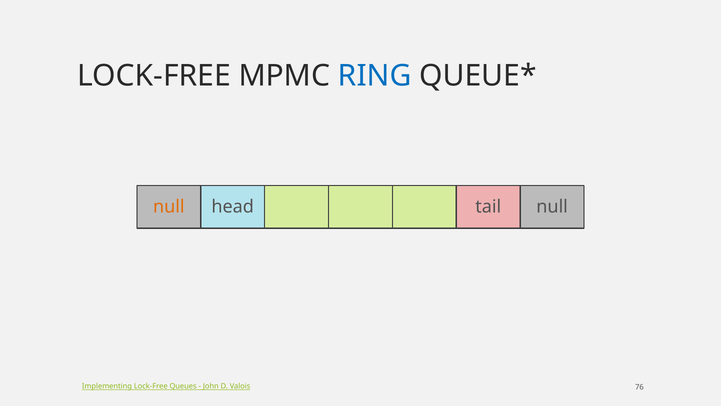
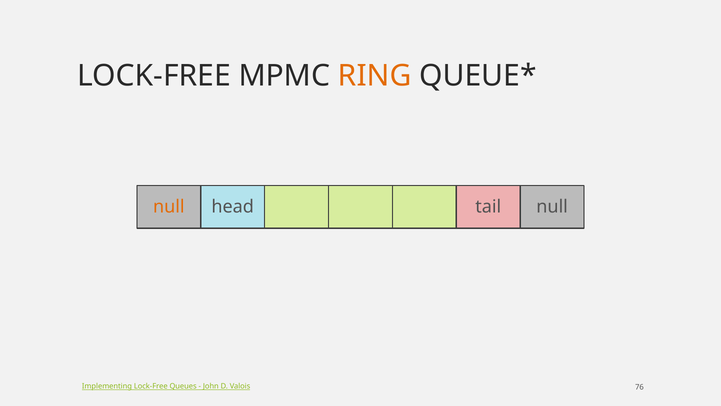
RING colour: blue -> orange (375, 76)
